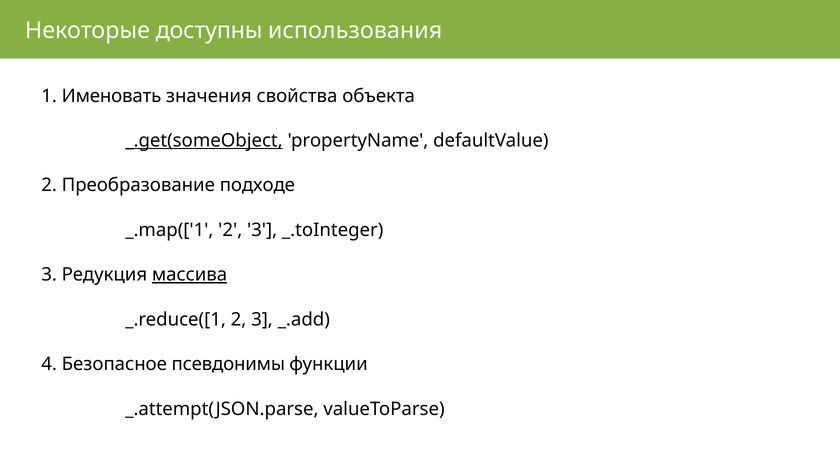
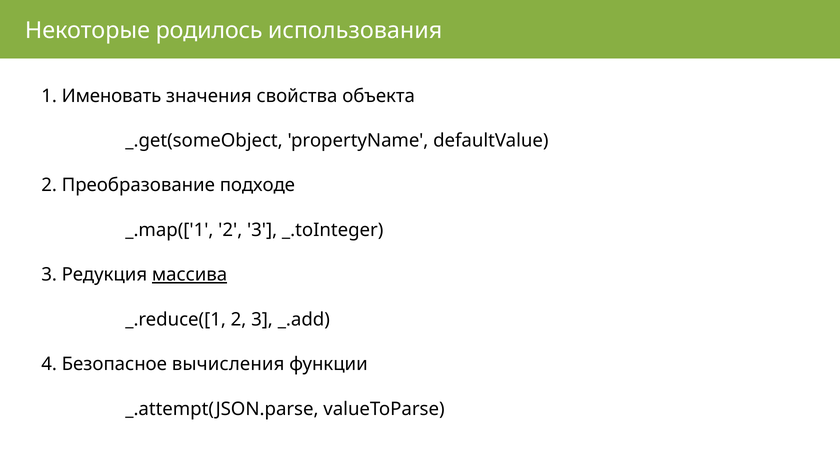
доступны: доступны -> родилось (209, 30)
_.get(someObject underline: present -> none (204, 141)
псевдонимы: псевдонимы -> вычисления (228, 365)
